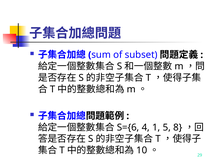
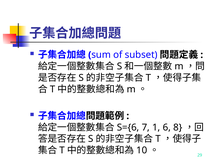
4: 4 -> 7 (146, 128)
5: 5 -> 6 (167, 128)
